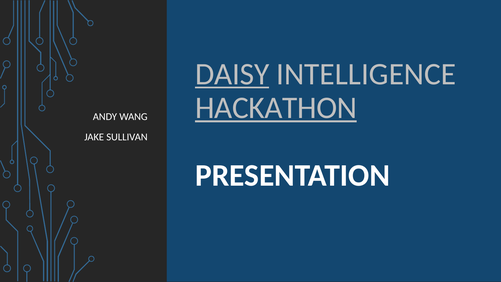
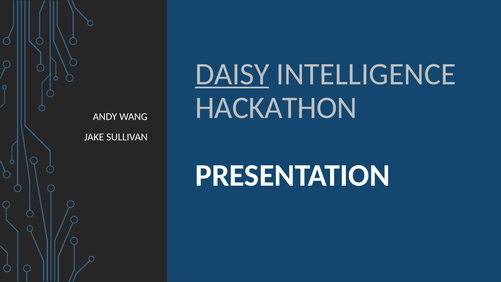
HACKATHON underline: present -> none (276, 108)
